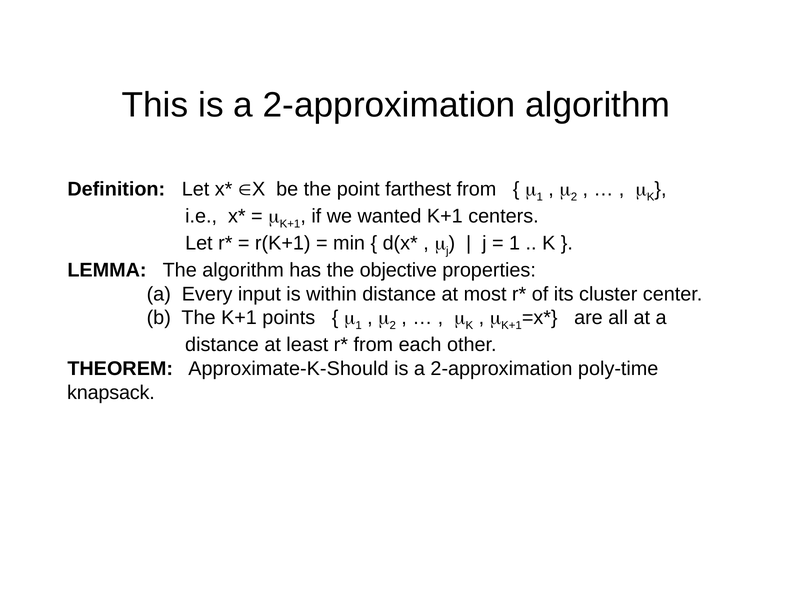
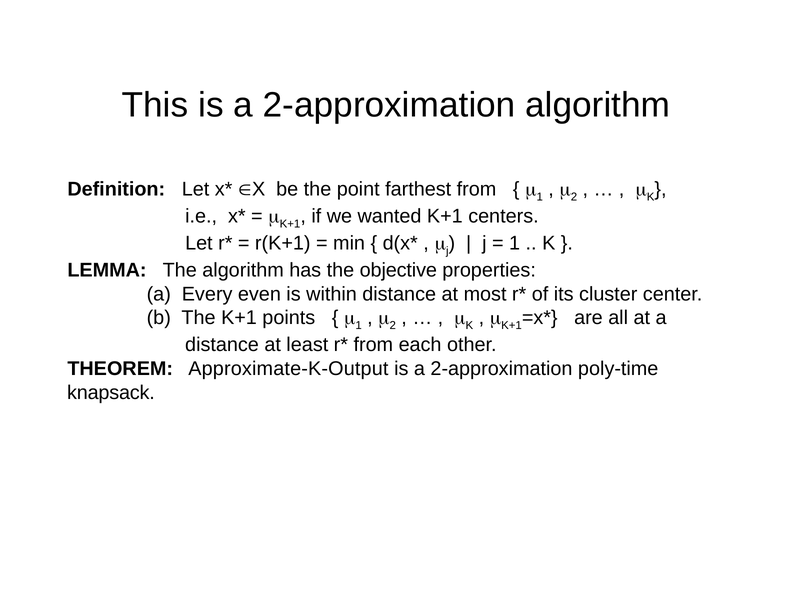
input: input -> even (259, 294)
Approximate-K-Should: Approximate-K-Should -> Approximate-K-Output (288, 369)
